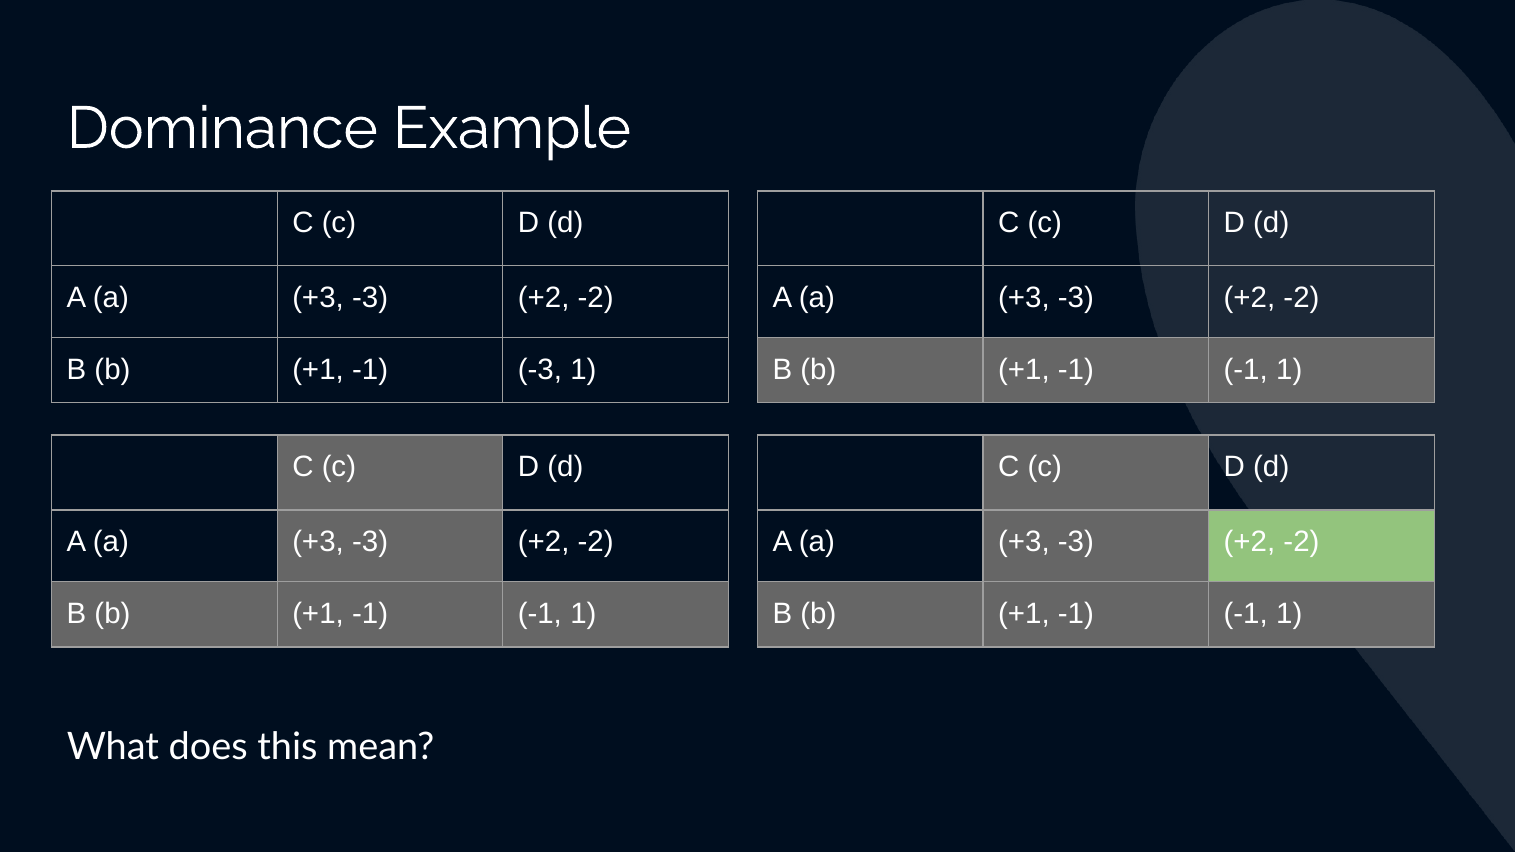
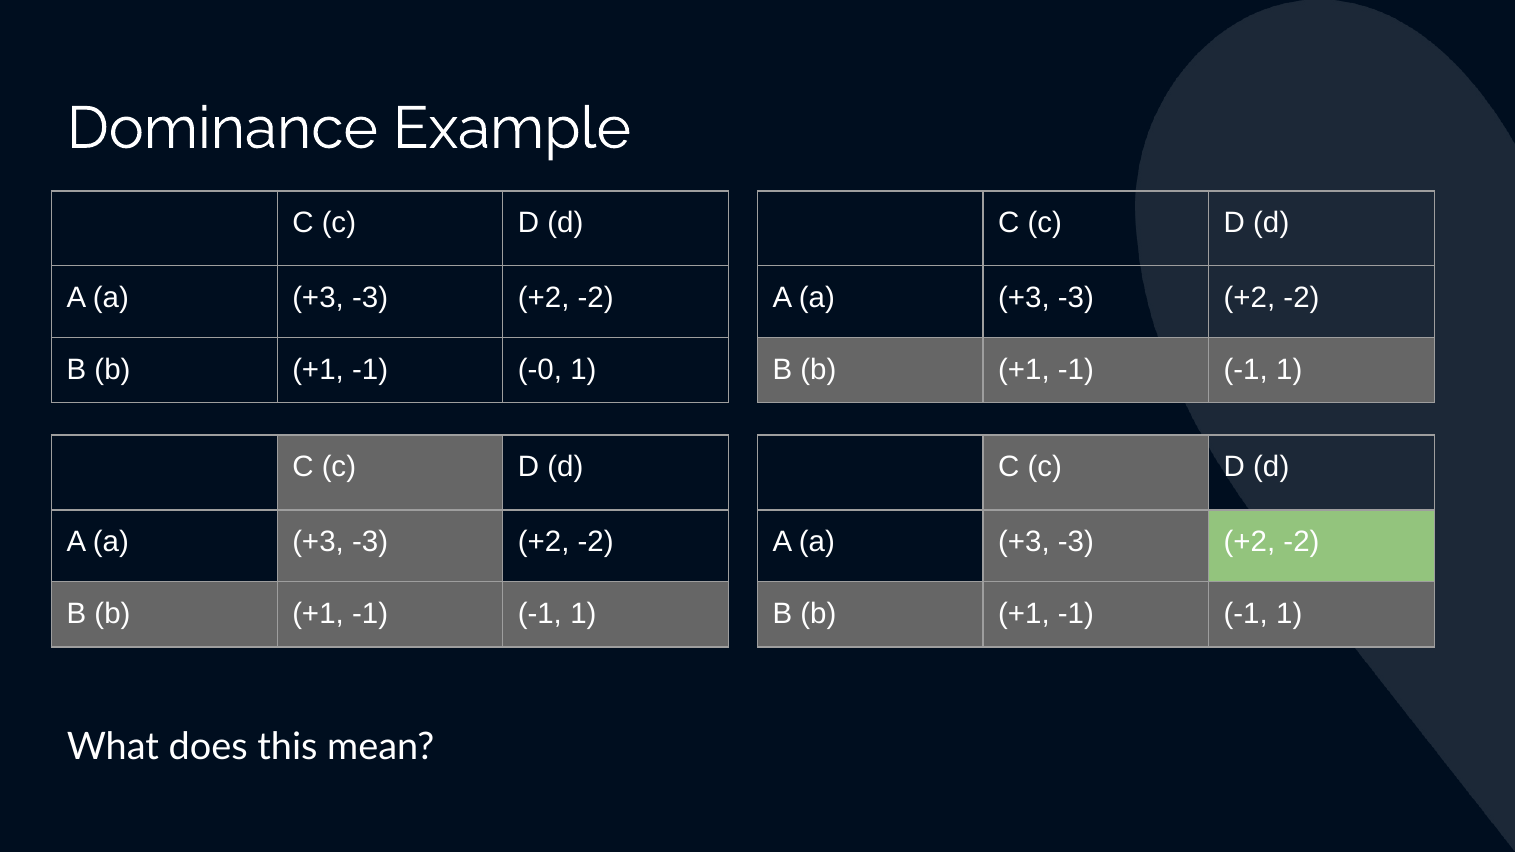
-1 -3: -3 -> -0 (540, 370)
